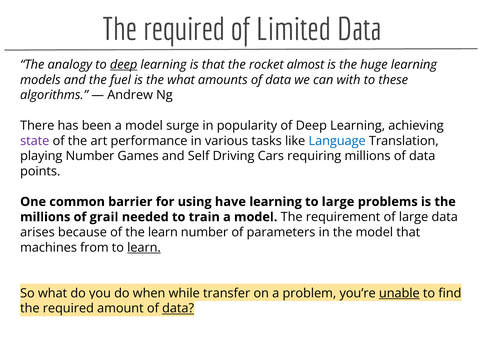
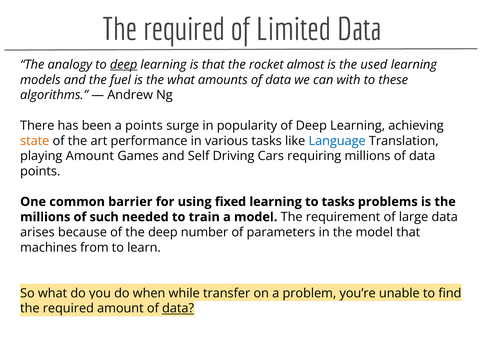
huge: huge -> used (374, 65)
been a model: model -> points (144, 126)
state colour: purple -> orange (35, 141)
playing Number: Number -> Amount (90, 156)
have: have -> fixed (231, 202)
to large: large -> tasks (338, 202)
grail: grail -> such (104, 217)
the learn: learn -> deep (163, 233)
learn underline: present -> none (144, 248)
unable underline: present -> none (399, 294)
